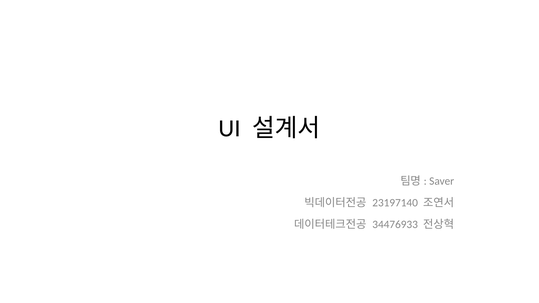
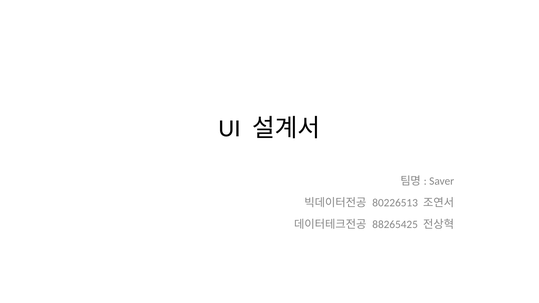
23197140: 23197140 -> 80226513 (395, 203)
34476933: 34476933 -> 88265425 (395, 224)
